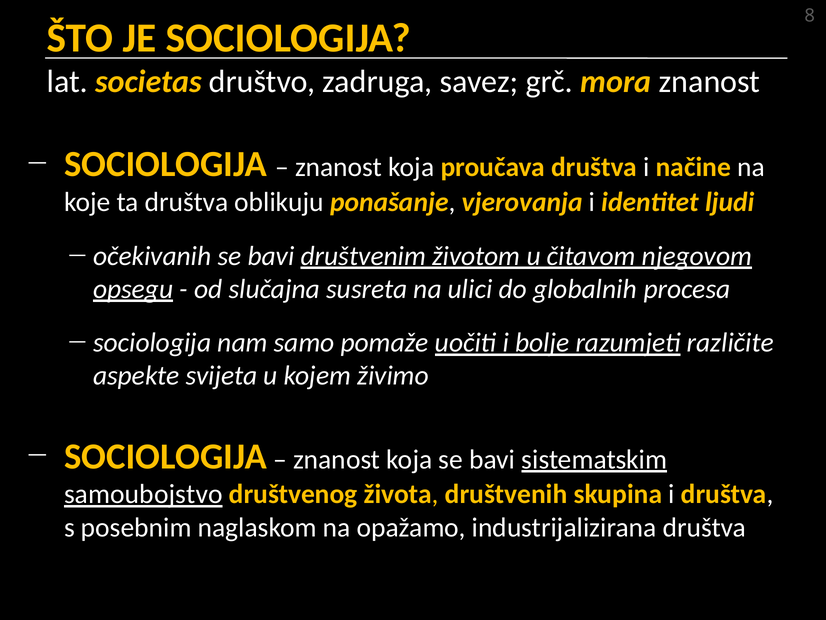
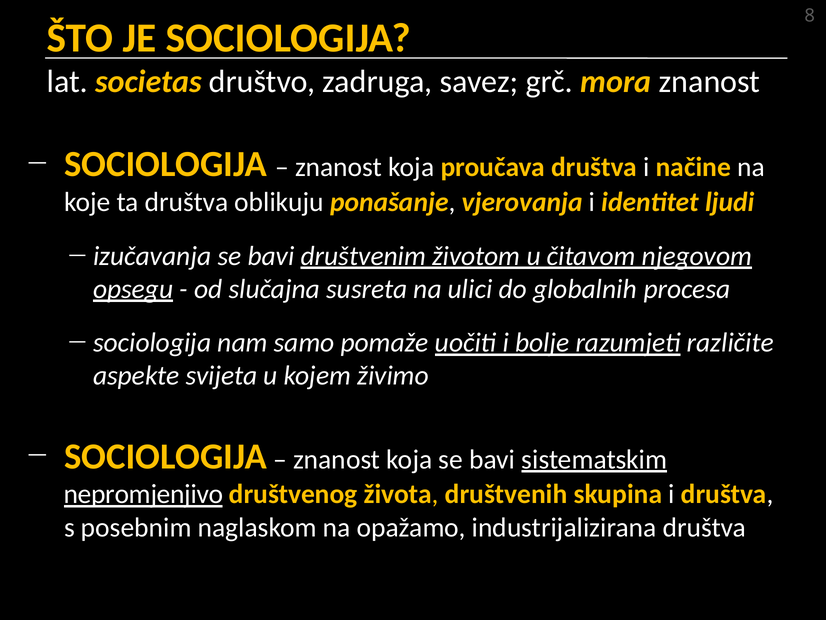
očekivanih: očekivanih -> izučavanja (152, 256)
samoubojstvo: samoubojstvo -> nepromjenjivo (143, 494)
